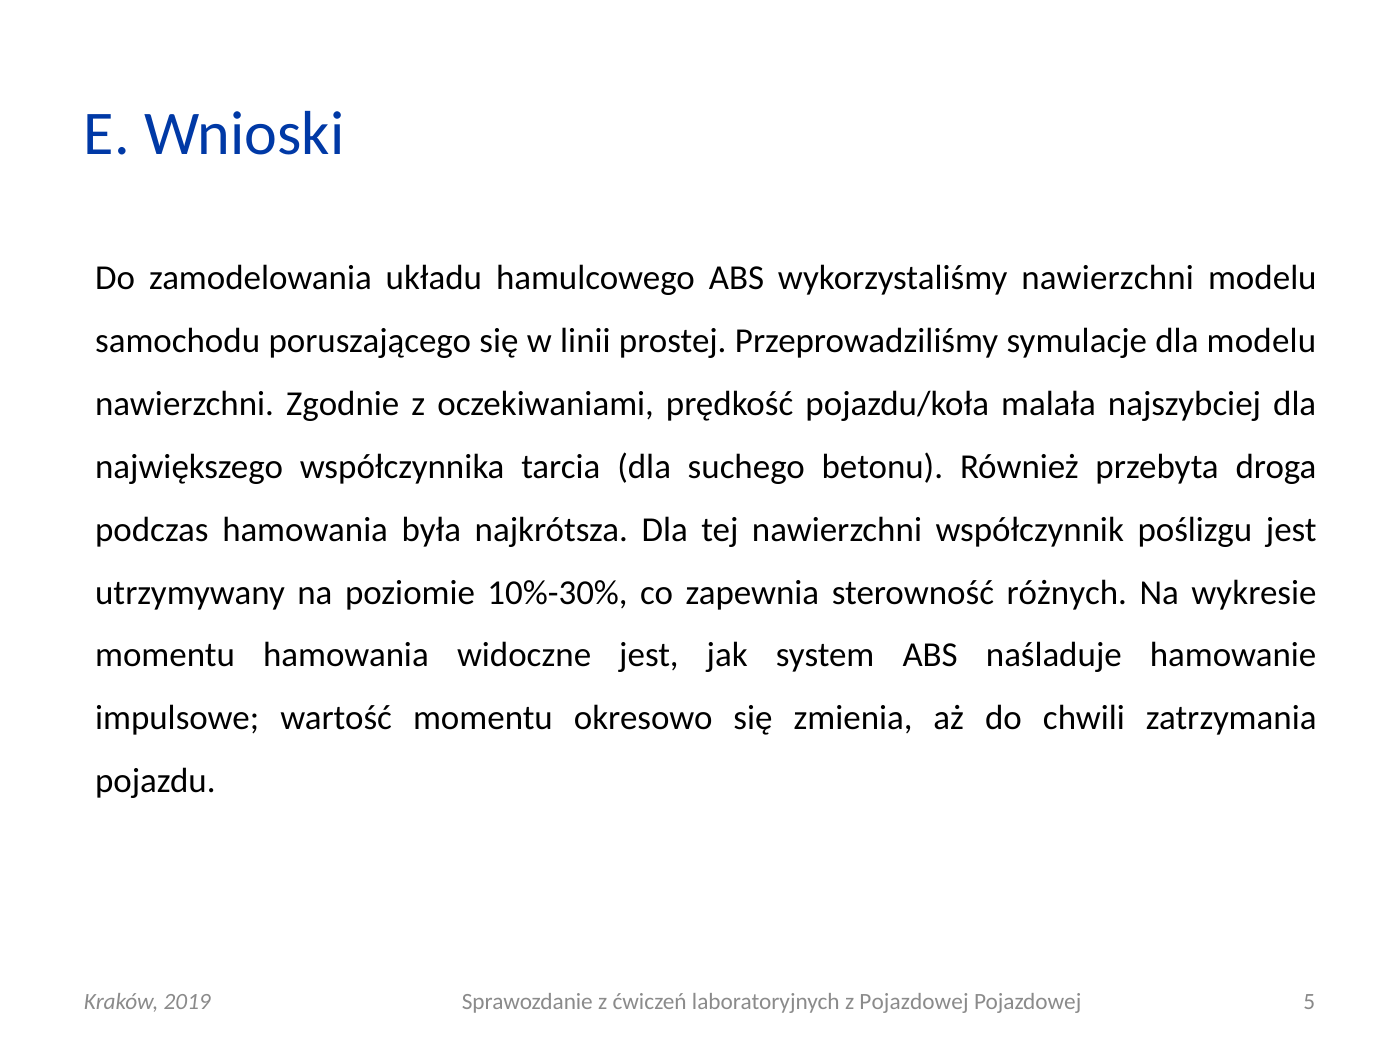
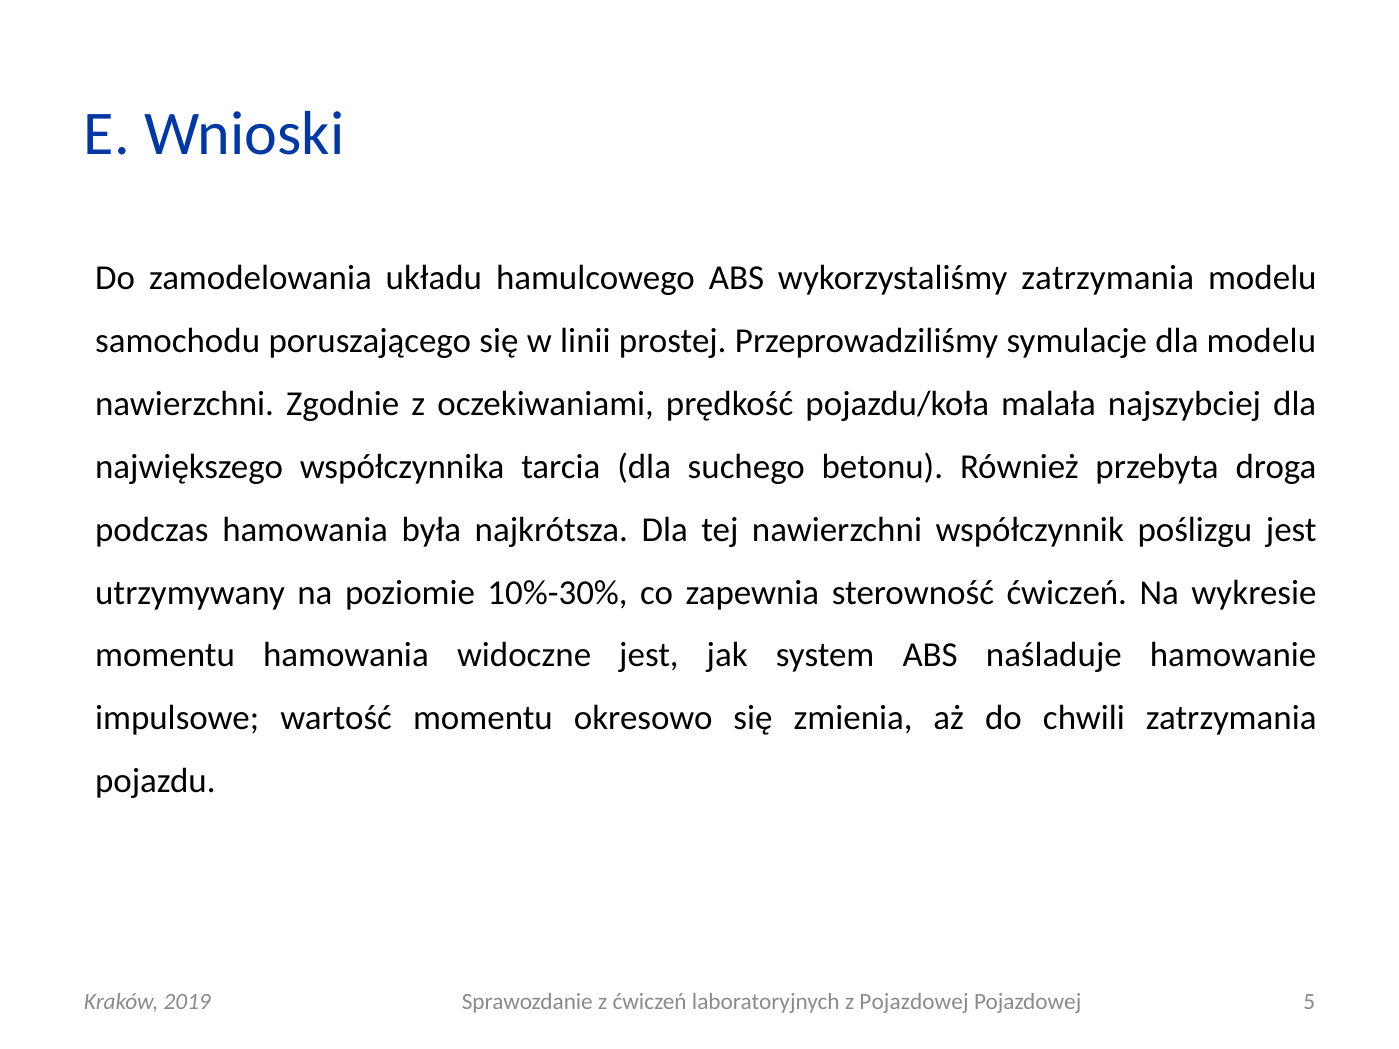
wykorzystaliśmy nawierzchni: nawierzchni -> zatrzymania (1108, 278)
sterowność różnych: różnych -> ćwiczeń (1067, 593)
